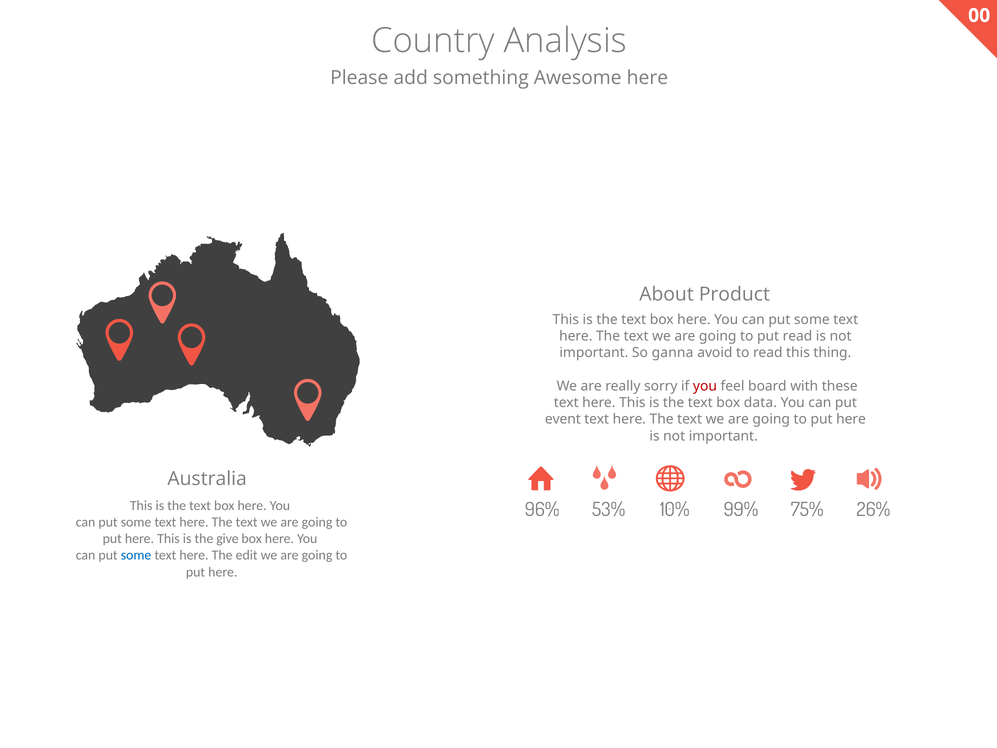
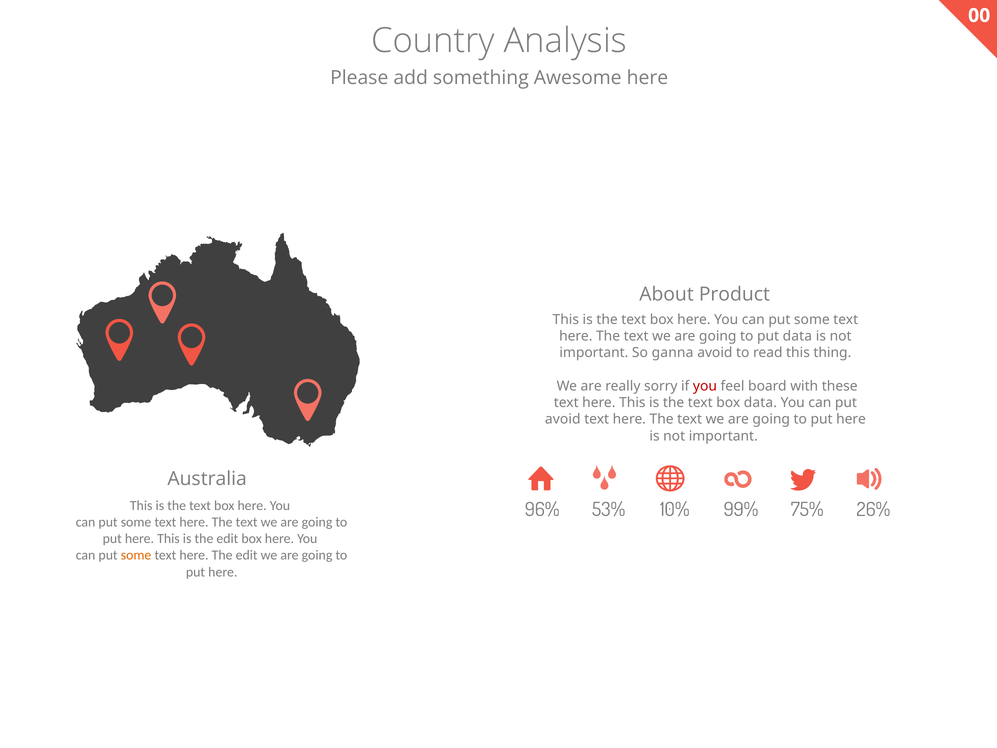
put read: read -> data (797, 336)
event: event -> avoid (563, 419)
is the give: give -> edit (227, 539)
some colour: blue -> orange (136, 555)
